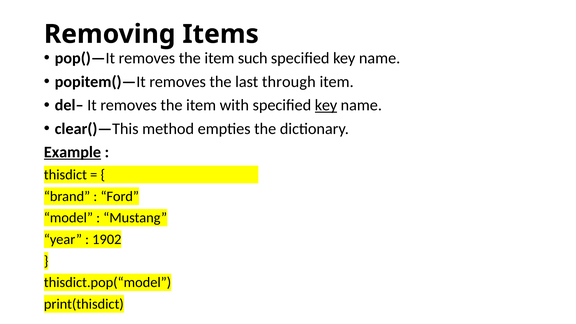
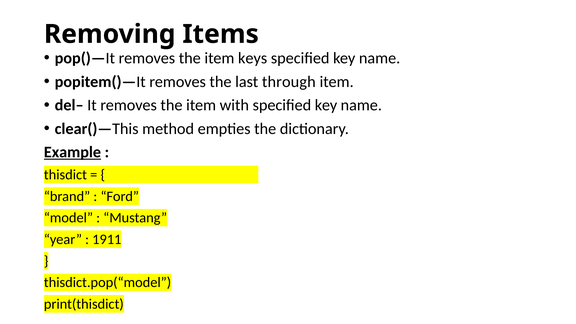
such: such -> keys (253, 58)
key underline: present -> none (326, 105)
1902: 1902 -> 1911 (107, 239)
